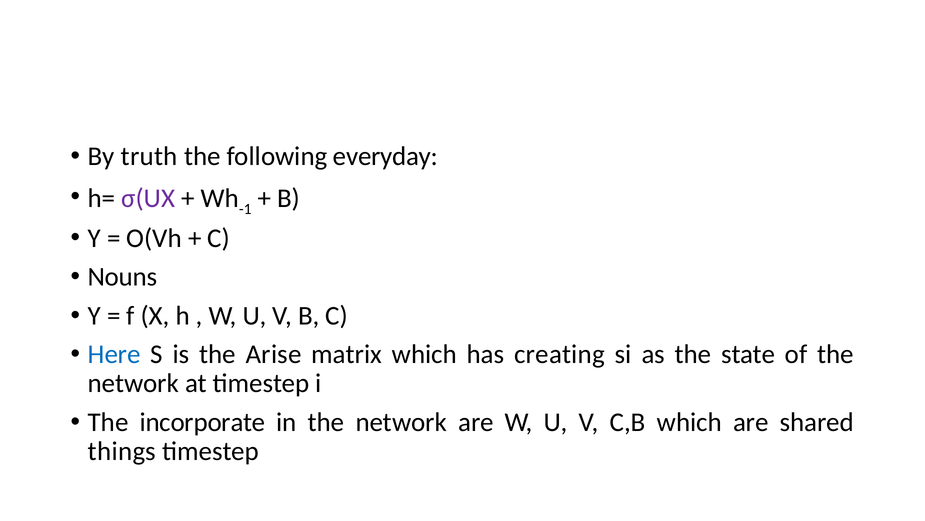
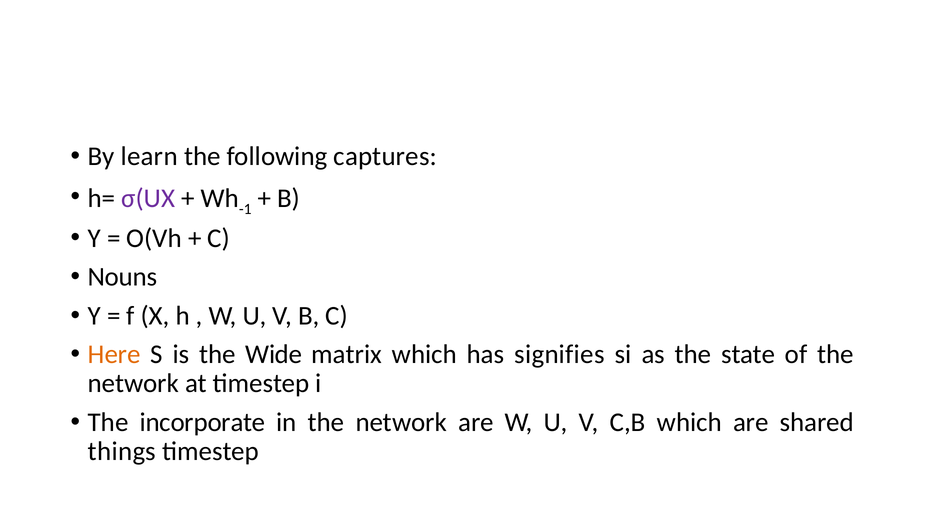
truth: truth -> learn (149, 156)
everyday: everyday -> captures (385, 156)
Here colour: blue -> orange (114, 354)
Arise: Arise -> Wide (274, 354)
creating: creating -> signifies (559, 354)
